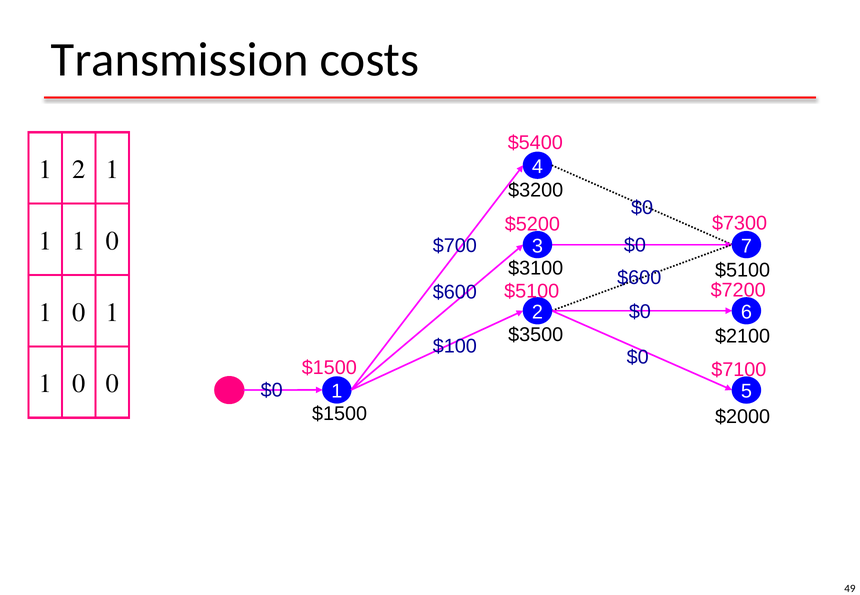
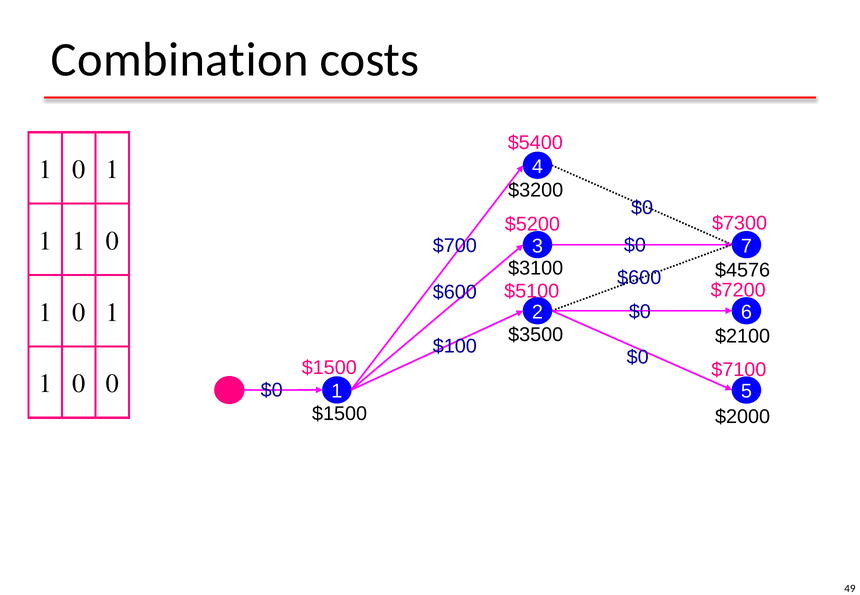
Transmission: Transmission -> Combination (180, 60)
2: 2 -> 0 (79, 170)
$5100: $5100 -> $4576 (743, 270)
